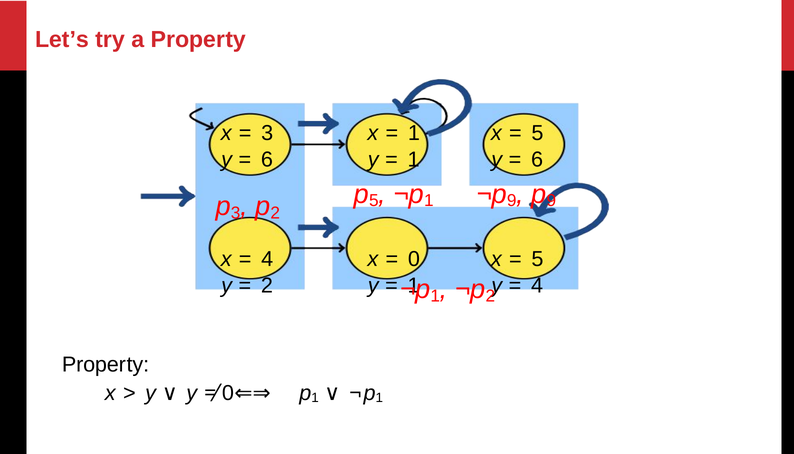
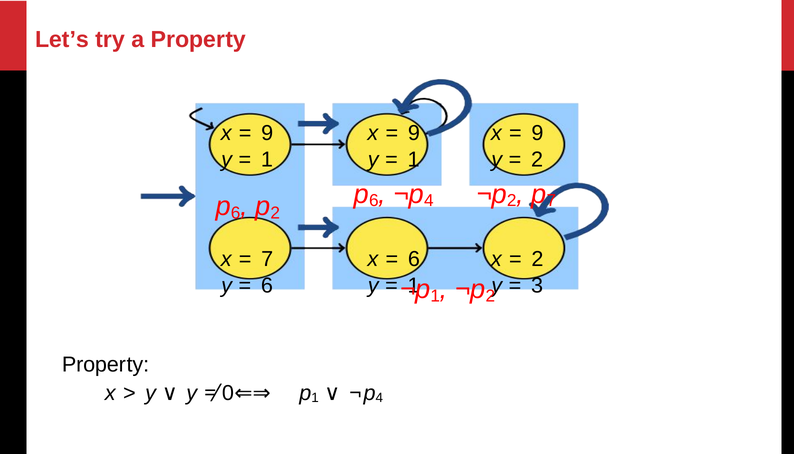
3: 3 -> 9 (267, 133)
1: 1 -> 9 (414, 133)
5: 5 -> 9 (537, 133)
6: 6 -> 1 (267, 160)
6: 6 -> 2 (537, 160)
5: 5 -> 6 (374, 201)
1: 1 -> 4 (429, 201)
9: 9 -> 2 (512, 201)
9: 9 -> 7 (551, 201)
3: 3 -> 6 (236, 213)
4: 4 -> 7 (267, 259)
0: 0 -> 6 (414, 259)
5: 5 -> 2 (537, 259)
2: 2 -> 6 (267, 285)
4: 4 -> 3 (537, 285)
1: 1 -> 4 (379, 398)
